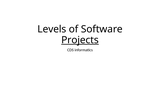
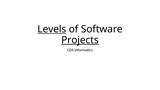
Levels underline: none -> present (52, 29)
